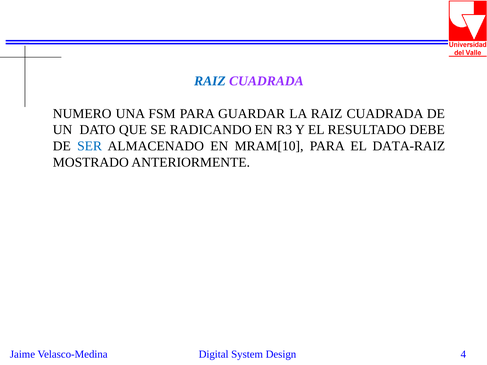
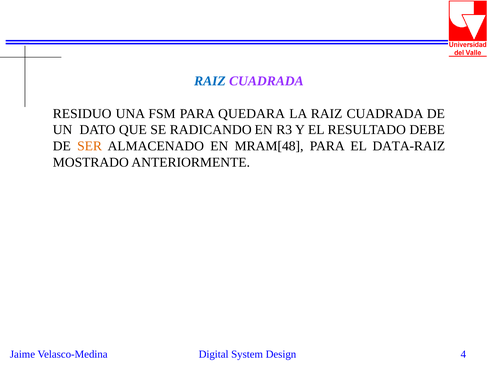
NUMERO: NUMERO -> RESIDUO (82, 114)
GUARDAR: GUARDAR -> QUEDARA (252, 114)
SER colour: blue -> orange (90, 146)
MRAM[10: MRAM[10 -> MRAM[48 (269, 146)
